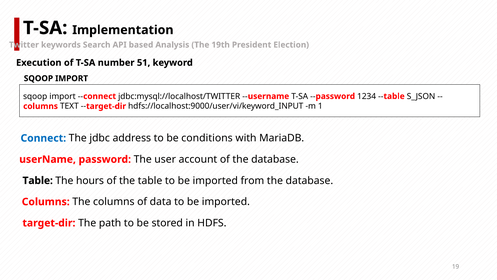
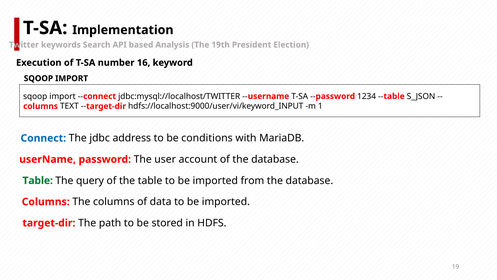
51: 51 -> 16 (144, 63)
Table colour: black -> green (38, 180)
hours: hours -> query (90, 180)
